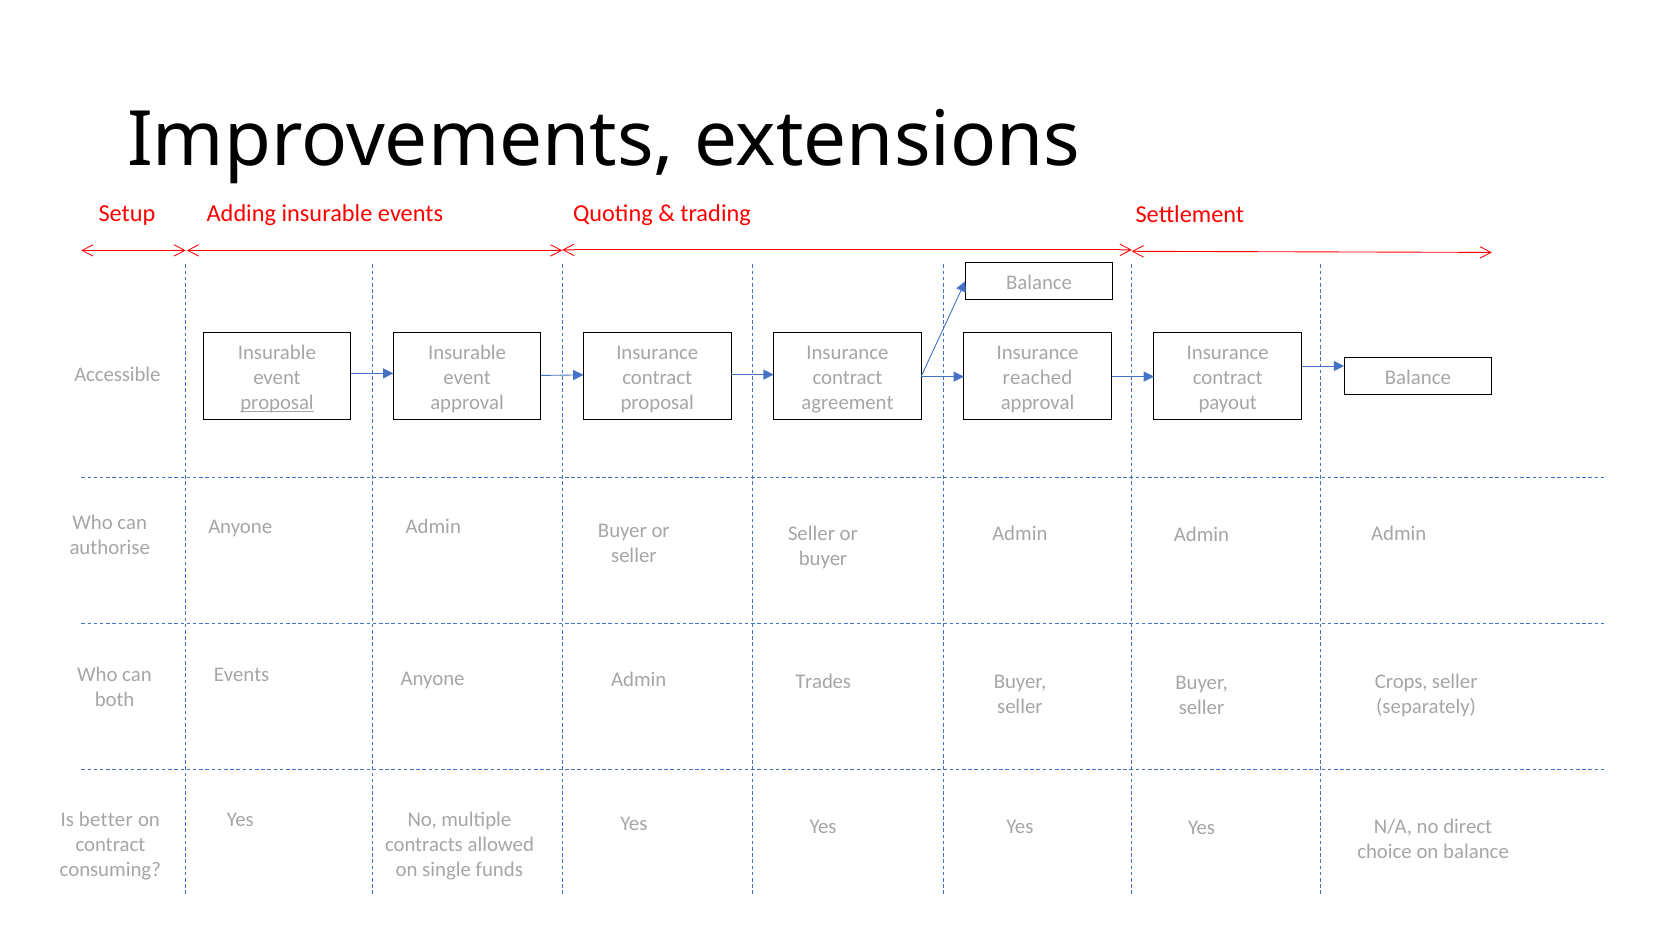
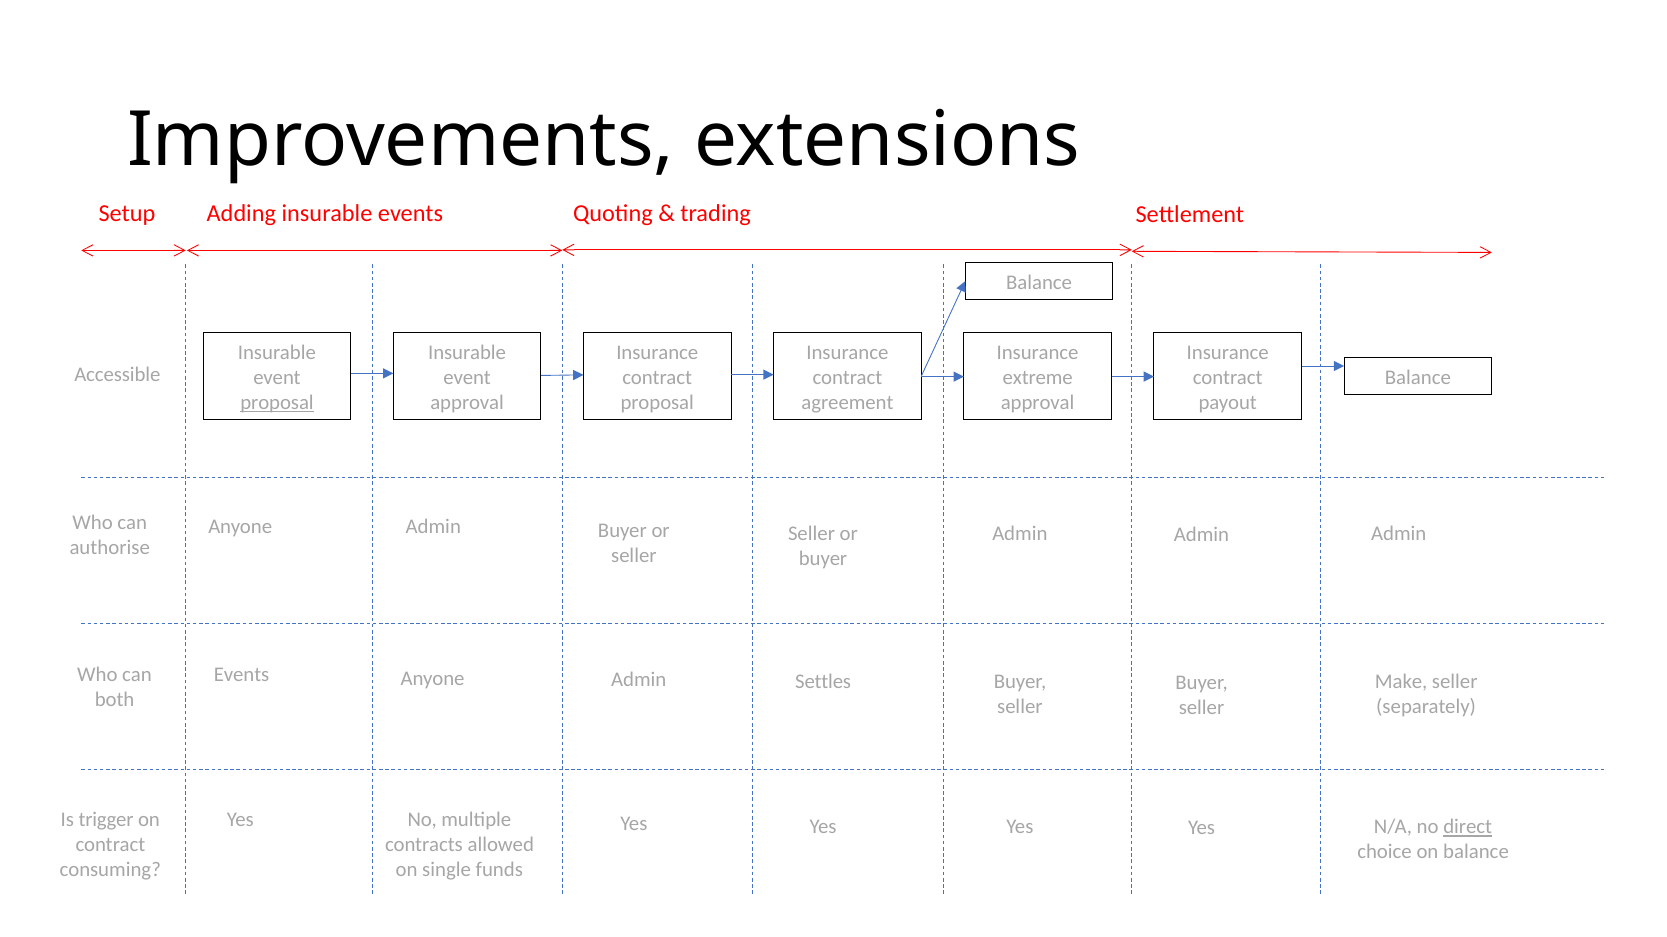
reached: reached -> extreme (1038, 378)
Trades: Trades -> Settles (823, 683)
Crops: Crops -> Make (1401, 683)
better: better -> trigger (106, 820)
direct underline: none -> present (1468, 828)
